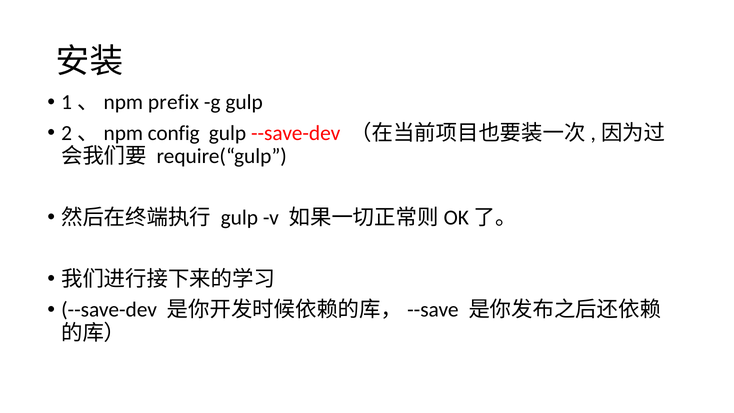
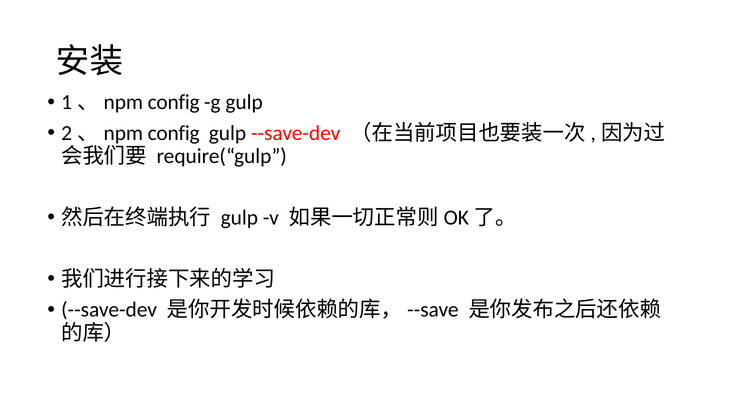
1、npm prefix: prefix -> config (174, 102)
